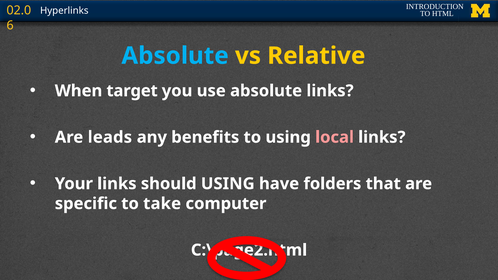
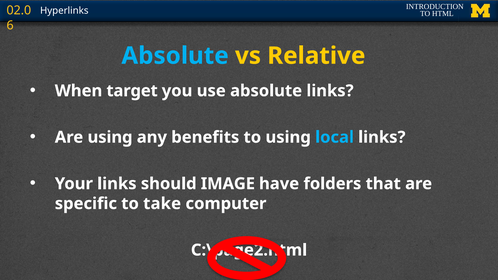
Are leads: leads -> using (110, 137)
local colour: pink -> light blue (335, 137)
should USING: USING -> IMAGE (228, 184)
